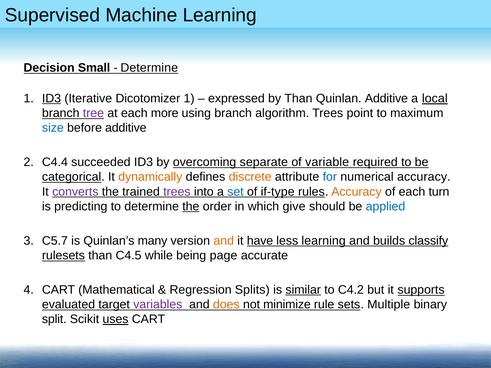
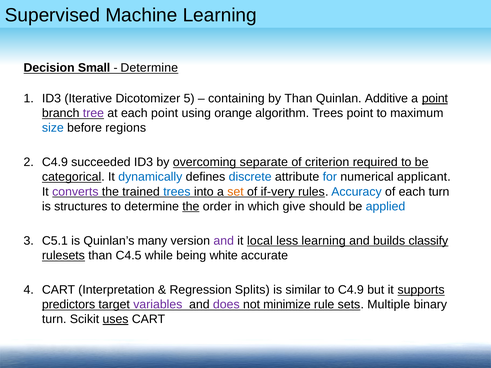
ID3 underline: present -> none (52, 98)
Dicotomizer 1: 1 -> 5 (189, 98)
expressed: expressed -> containing (236, 98)
a local: local -> point (435, 98)
each more: more -> point (165, 113)
using branch: branch -> orange (233, 113)
before additive: additive -> regions (126, 128)
C4.4: C4.4 -> C4.9 (55, 162)
variable: variable -> criterion (327, 162)
dynamically colour: orange -> blue (150, 177)
discrete colour: orange -> blue (250, 177)
numerical accuracy: accuracy -> applicant (424, 177)
trees colour: purple -> blue (177, 192)
set colour: blue -> orange (235, 192)
if-type: if-type -> if-very (278, 192)
Accuracy colour: orange -> blue (356, 192)
predicting: predicting -> structures (81, 206)
C5.7: C5.7 -> C5.1 (55, 241)
and colour: orange -> purple (224, 241)
have: have -> local (260, 241)
page: page -> white (224, 256)
Mathematical: Mathematical -> Interpretation (116, 290)
similar underline: present -> none (303, 290)
to C4.2: C4.2 -> C4.9 (351, 290)
evaluated: evaluated -> predictors (69, 305)
does colour: orange -> purple (226, 305)
split: split -> turn (54, 319)
